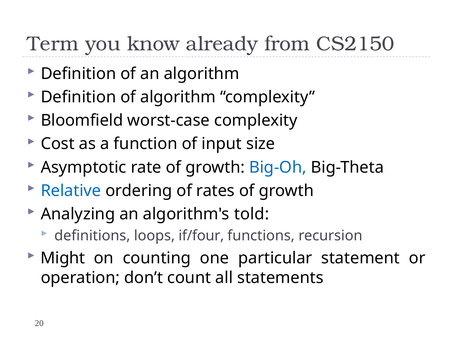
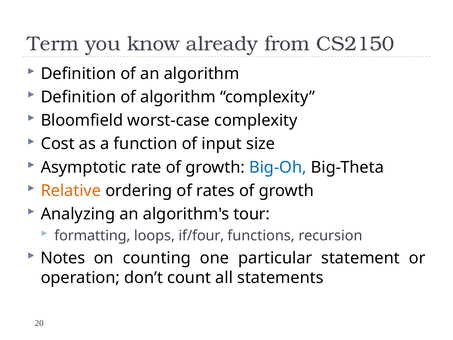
Relative colour: blue -> orange (71, 191)
told: told -> tour (252, 214)
definitions: definitions -> formatting (92, 235)
Might: Might -> Notes (63, 258)
